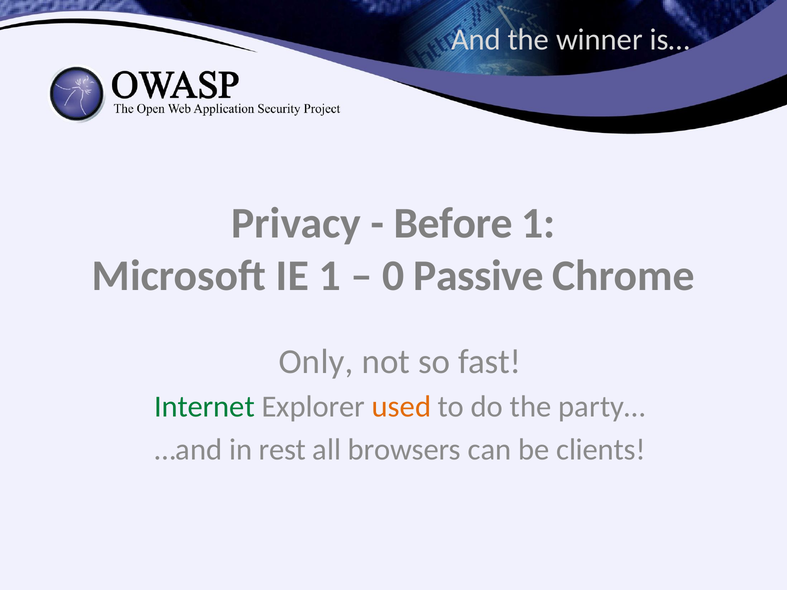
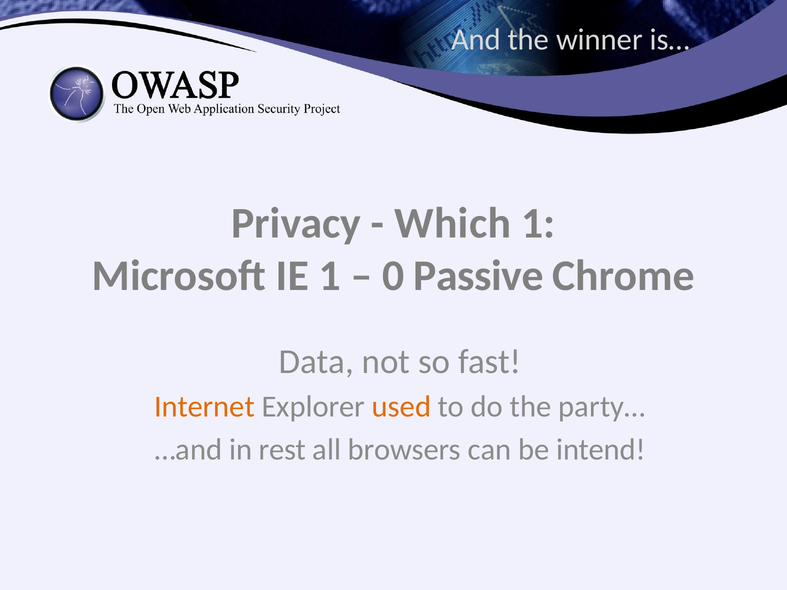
Before: Before -> Which (453, 223)
Only: Only -> Data (316, 362)
Internet colour: green -> orange (204, 407)
clients: clients -> intend (601, 450)
